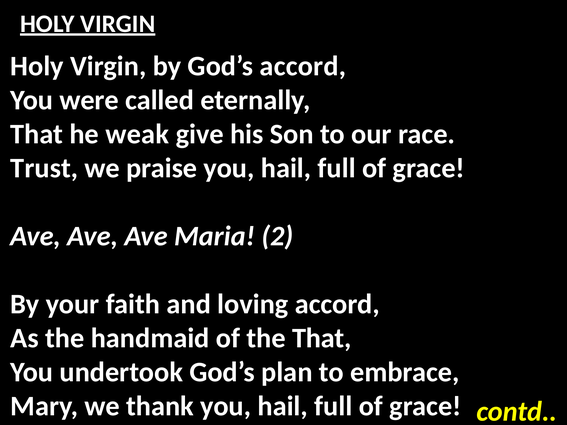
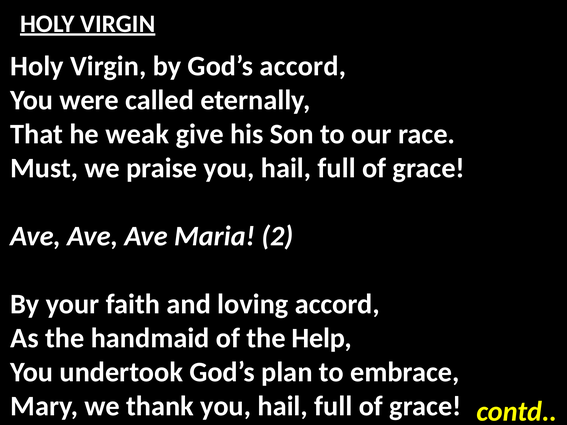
Trust: Trust -> Must (44, 168)
the That: That -> Help (322, 338)
